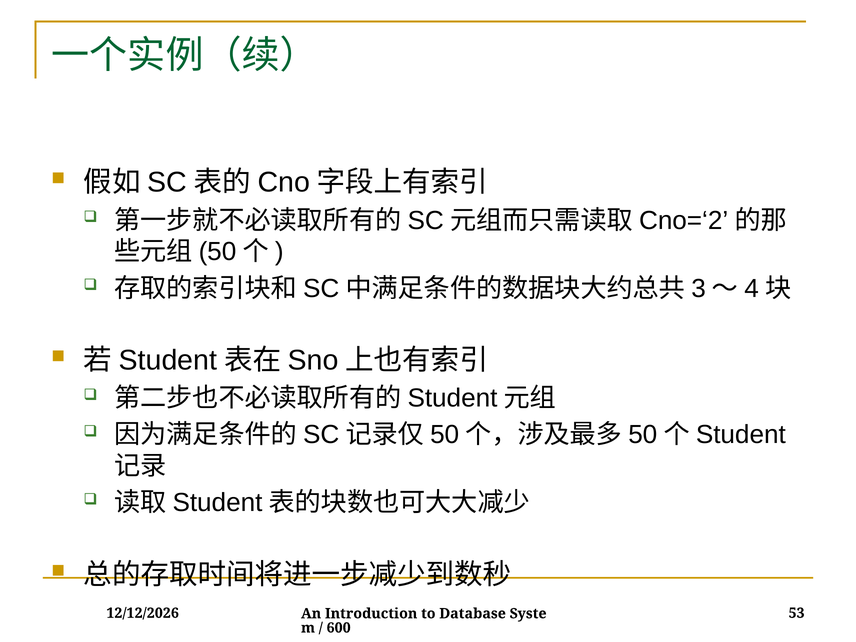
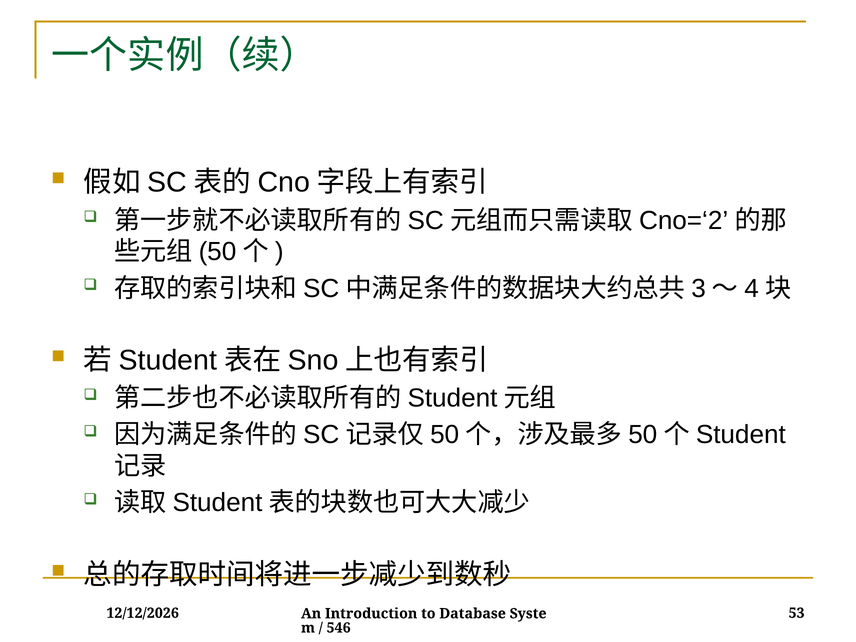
600: 600 -> 546 (339, 628)
